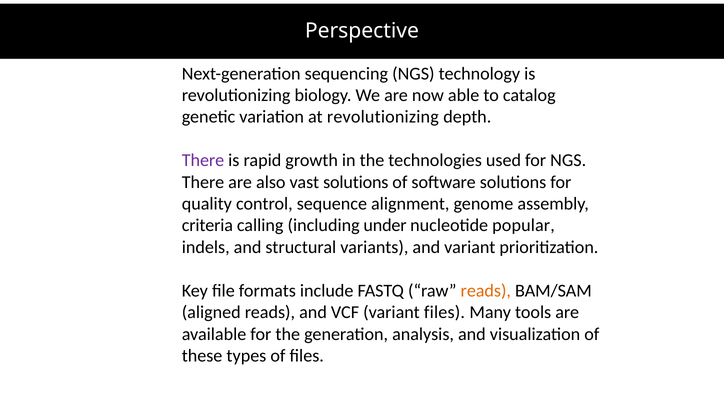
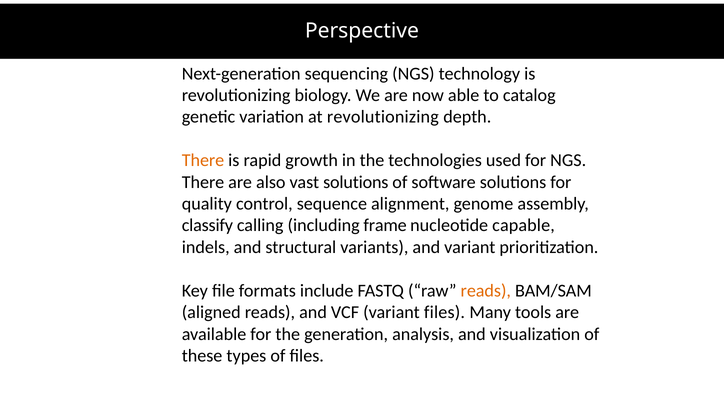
There colour: purple -> orange (203, 160)
criteria: criteria -> classify (207, 226)
under: under -> frame (385, 226)
popular: popular -> capable (524, 226)
